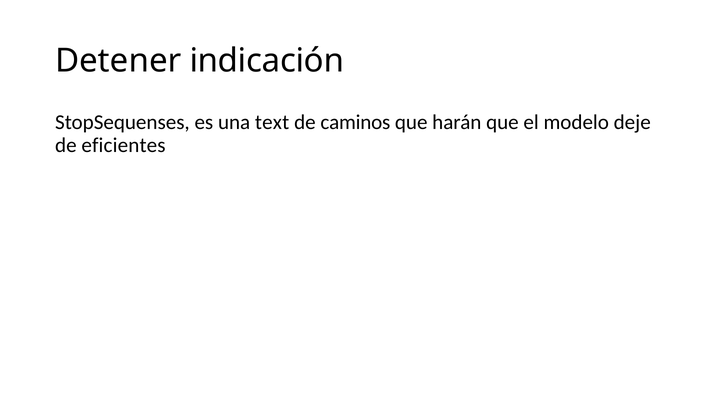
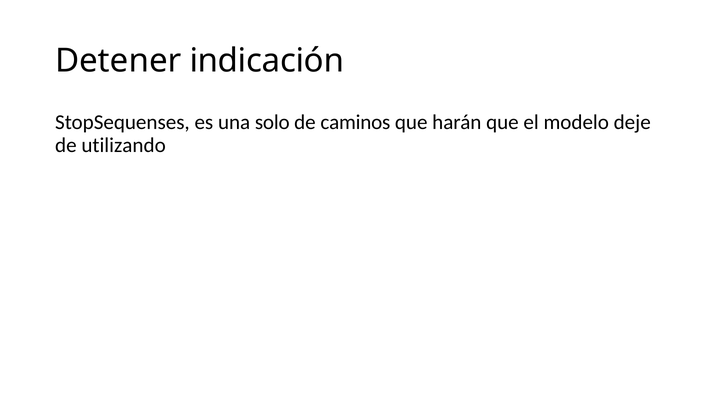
text: text -> solo (272, 122)
eficientes: eficientes -> utilizando (124, 145)
